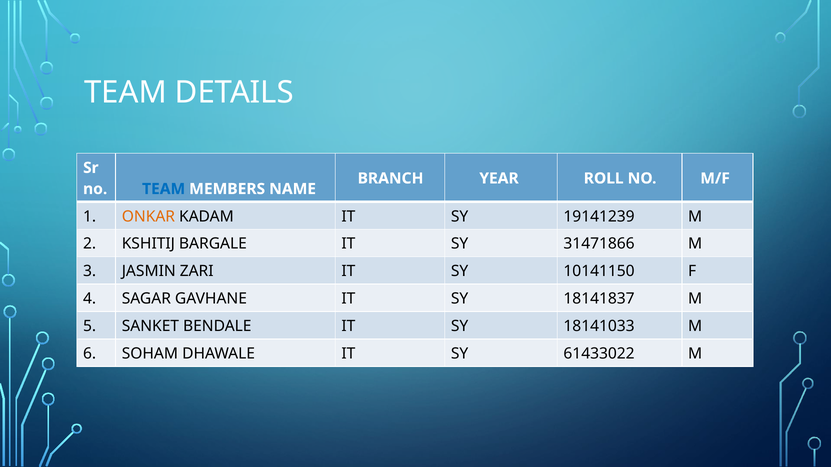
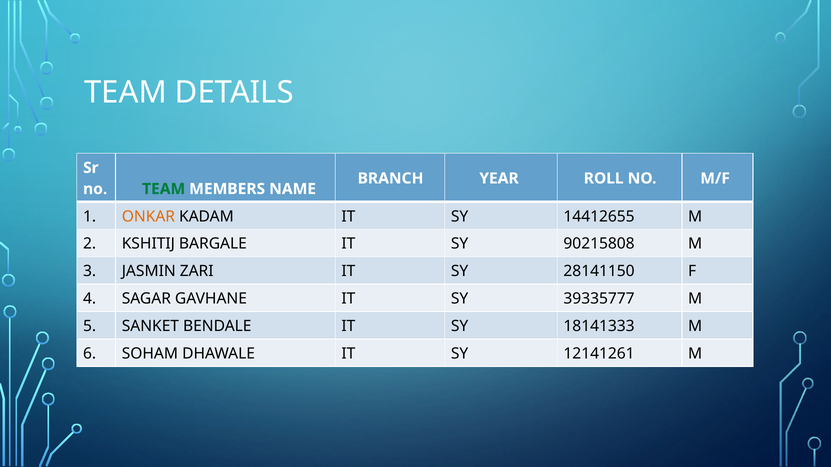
TEAM colour: blue -> green (164, 189)
19141239: 19141239 -> 14412655 (599, 217)
31471866: 31471866 -> 90215808 (599, 244)
10141150: 10141150 -> 28141150 (599, 271)
18141837: 18141837 -> 39335777 (599, 299)
18141033: 18141033 -> 18141333 (599, 326)
61433022: 61433022 -> 12141261 (599, 354)
